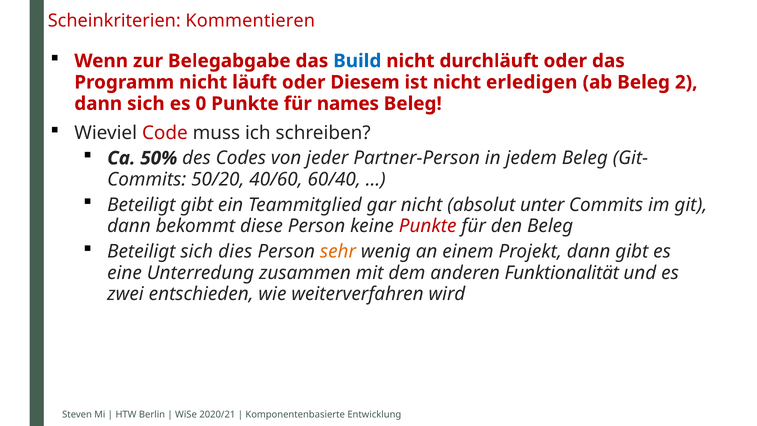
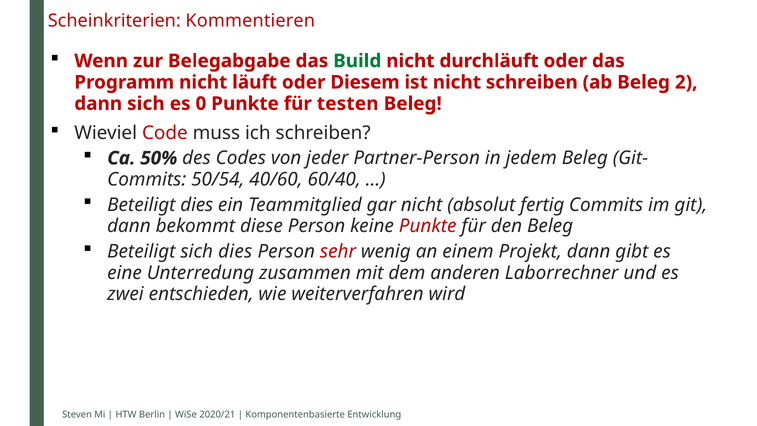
Build colour: blue -> green (357, 61)
nicht erledigen: erledigen -> schreiben (532, 82)
names: names -> testen (348, 104)
50/20: 50/20 -> 50/54 (218, 179)
Beteiligt gibt: gibt -> dies (197, 205)
unter: unter -> fertig (542, 205)
sehr colour: orange -> red (338, 251)
Funktionalität: Funktionalität -> Laborrechner (562, 273)
